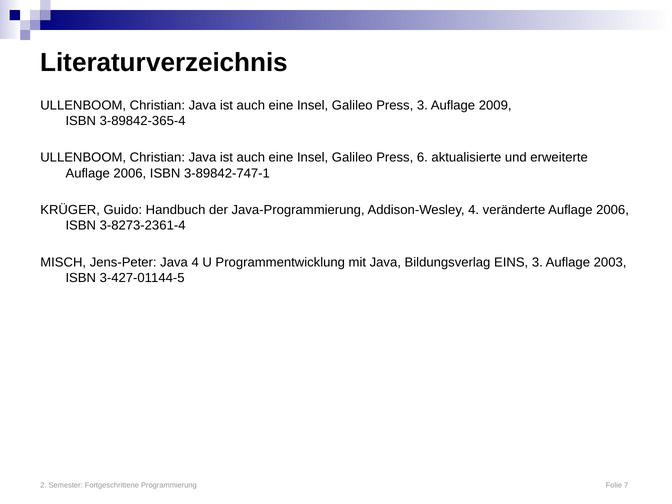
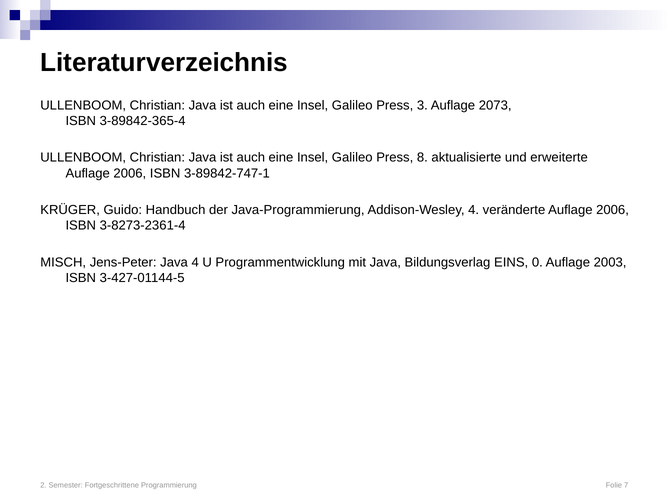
2009: 2009 -> 2073 (495, 105)
6: 6 -> 8 (422, 158)
EINS 3: 3 -> 0 (537, 262)
